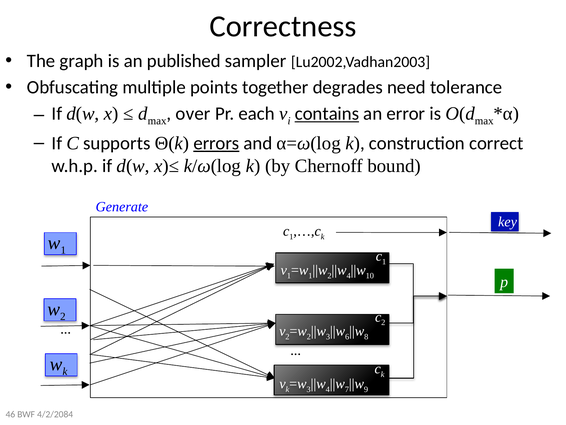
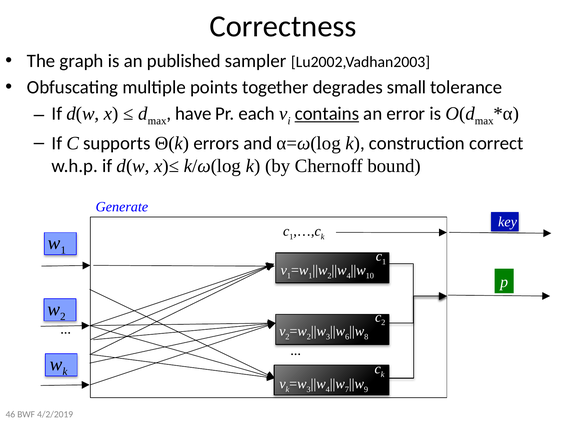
need: need -> small (407, 87)
over: over -> have (193, 114)
errors underline: present -> none (216, 143)
4/2/2084: 4/2/2084 -> 4/2/2019 (55, 414)
